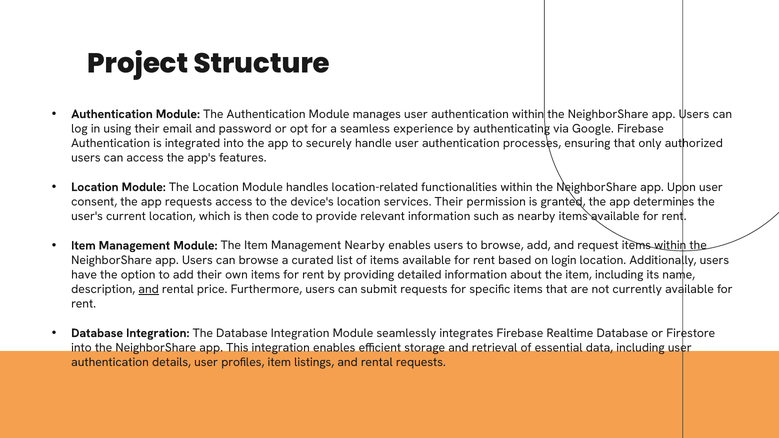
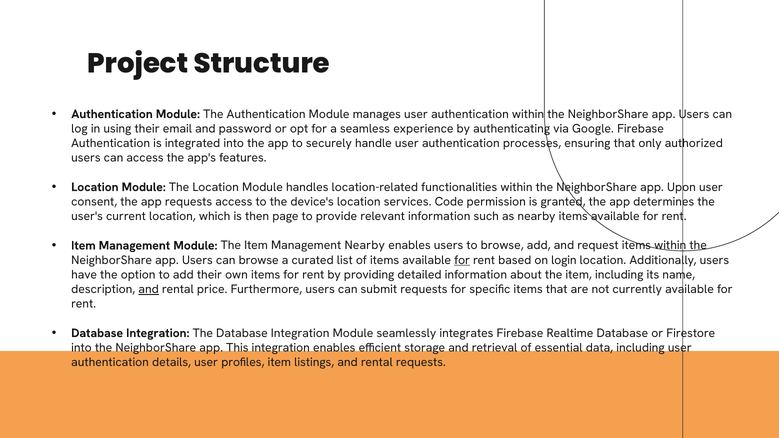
services Their: Their -> Code (449, 202)
code: code -> page (285, 216)
for underline: none -> present (462, 260)
